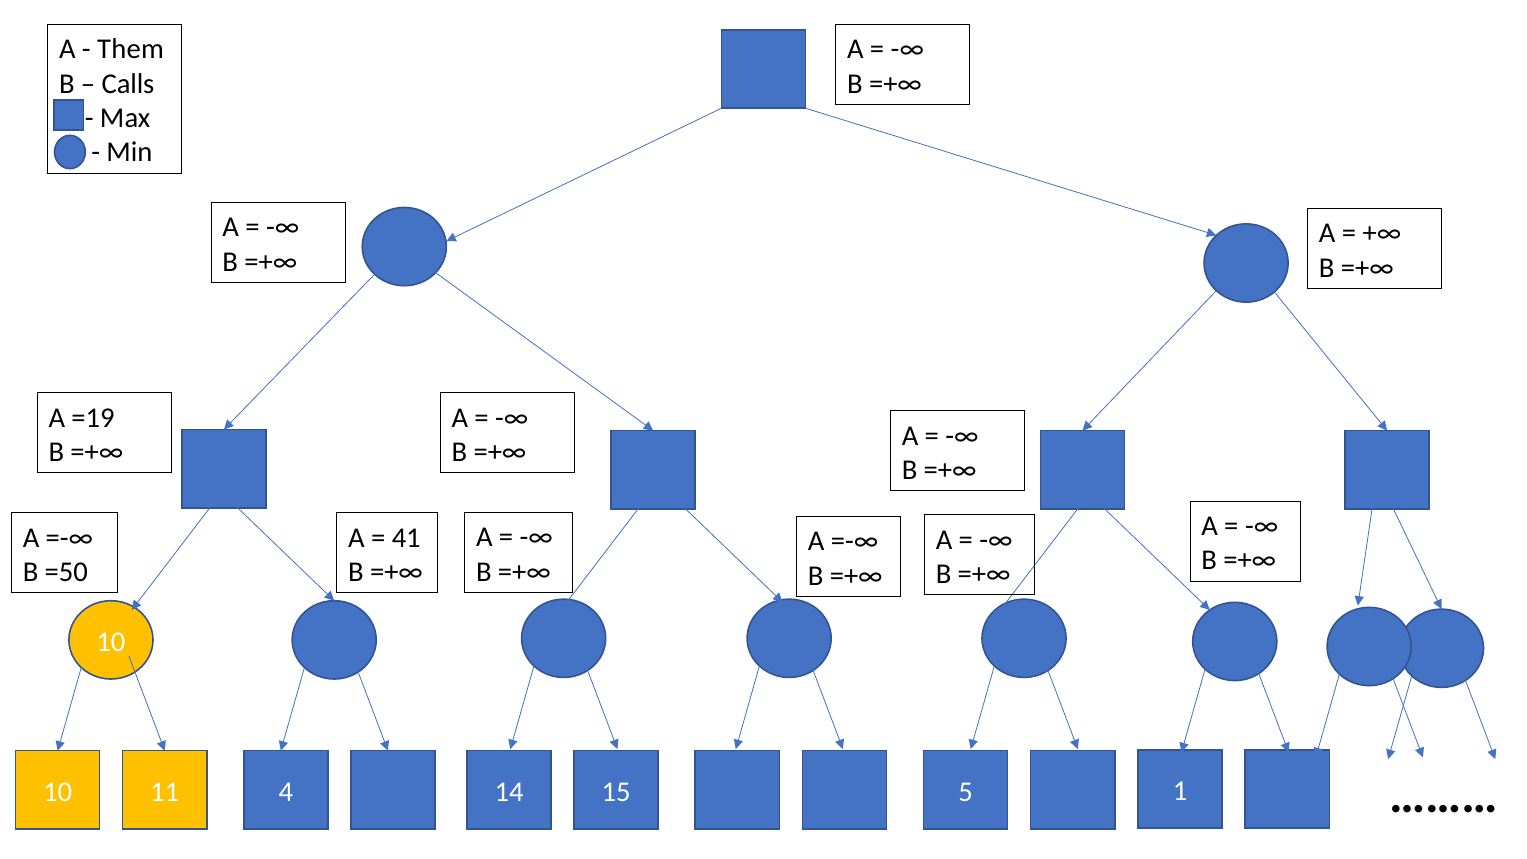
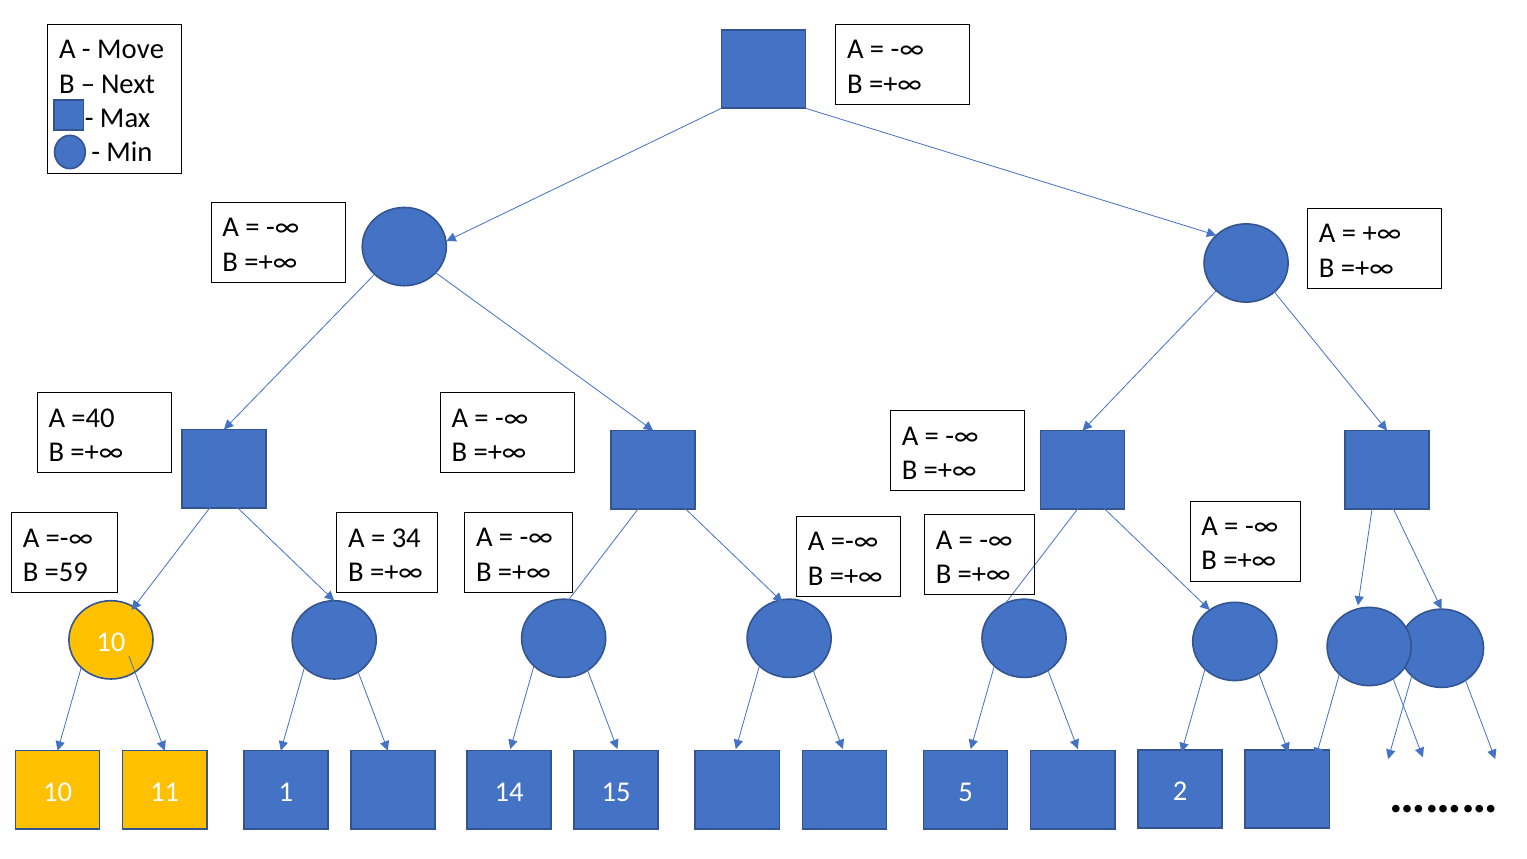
Them: Them -> Move (131, 49)
Calls: Calls -> Next (128, 84)
=19: =19 -> =40 (93, 418)
41: 41 -> 34 (406, 538)
=50: =50 -> =59 (66, 572)
4: 4 -> 1 (286, 792)
1: 1 -> 2 (1180, 791)
